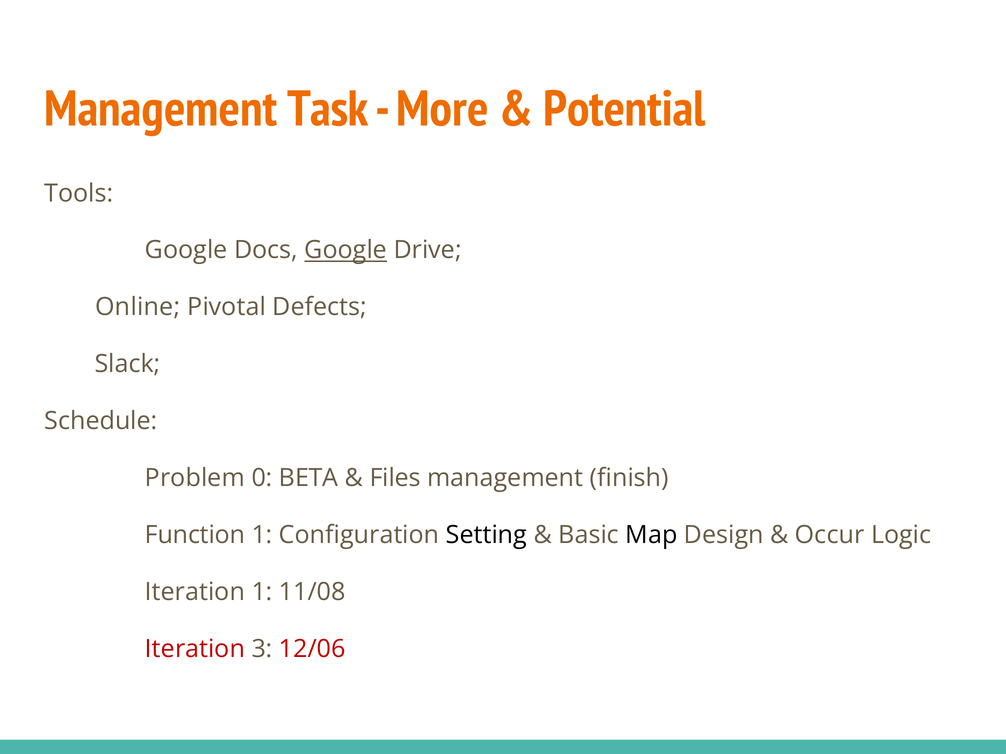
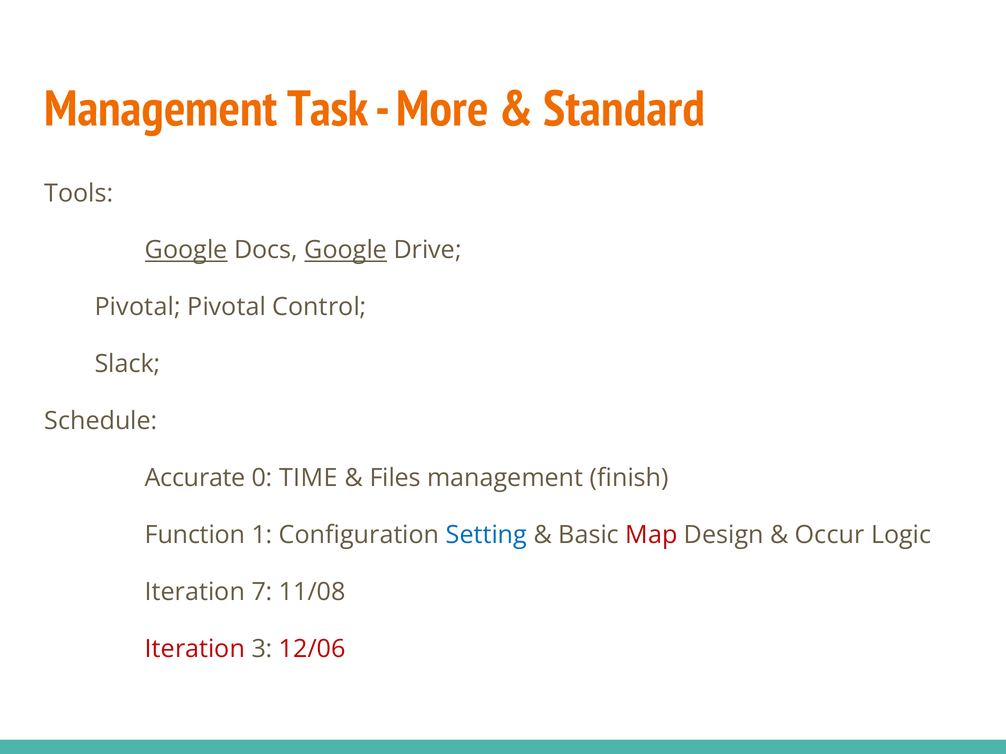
Potential: Potential -> Standard (624, 109)
Google underline: none -> present (186, 250)
Online: Online -> Pivotal (138, 307)
Defects: Defects -> Control (319, 307)
Problem: Problem -> Accurate (195, 479)
BETA: BETA -> TIME (308, 479)
Setting colour: black -> blue (486, 536)
Map colour: black -> red (651, 536)
Iteration 1: 1 -> 7 (262, 593)
